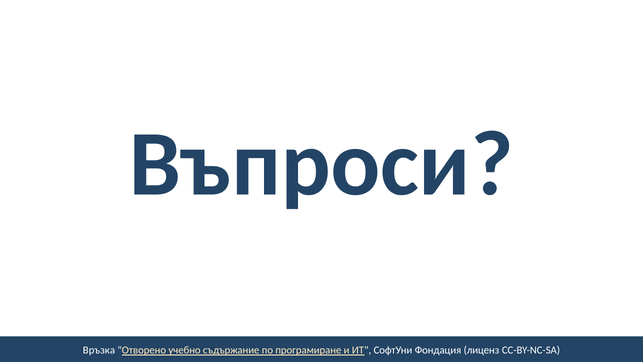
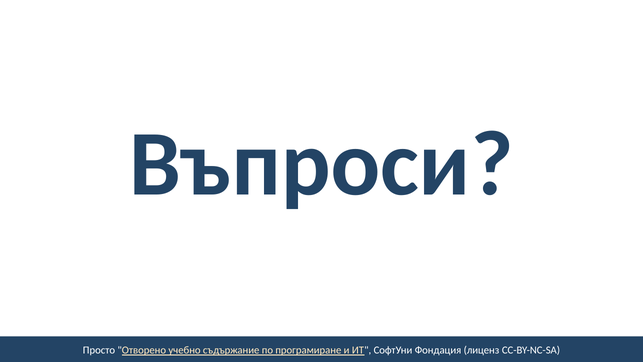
Връзка: Връзка -> Просто (99, 350)
